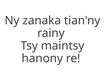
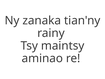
hanony: hanony -> aminao (42, 58)
